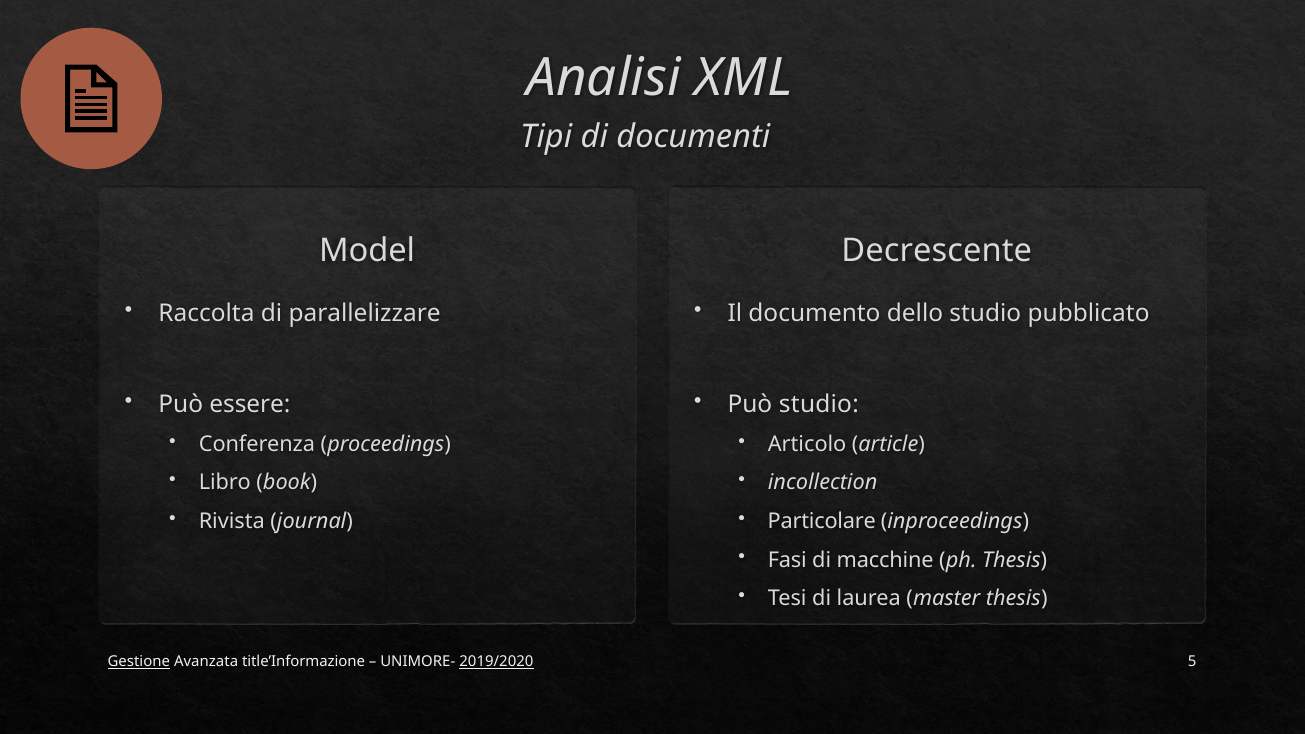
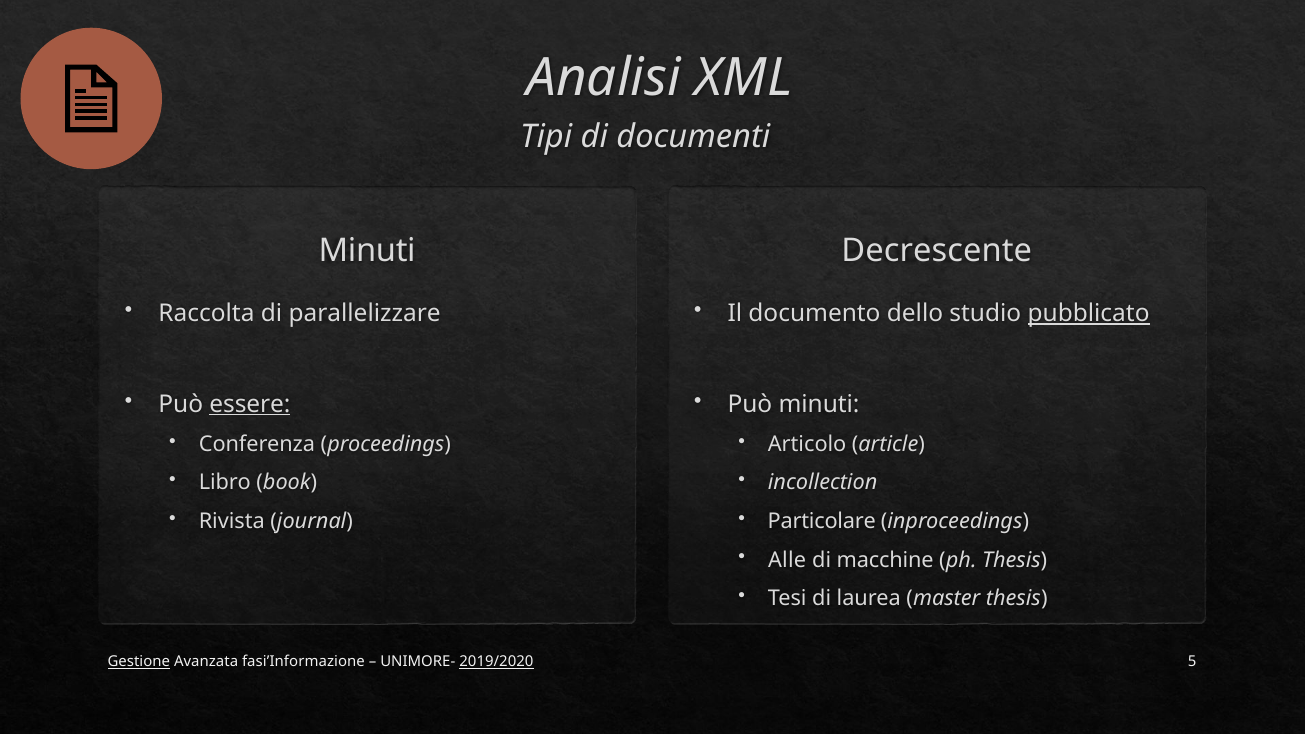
Model: Model -> Minuti (367, 250)
pubblicato underline: none -> present (1089, 313)
essere underline: none -> present (250, 404)
Può studio: studio -> minuti (819, 404)
Fasi: Fasi -> Alle (787, 560)
title’Informazione: title’Informazione -> fasi’Informazione (303, 662)
